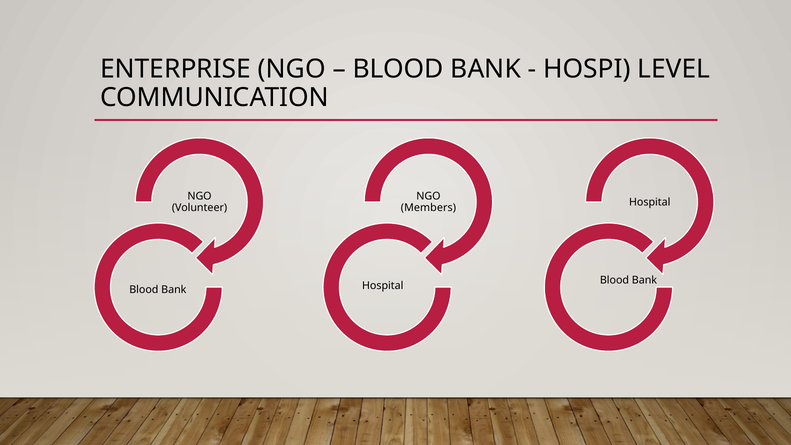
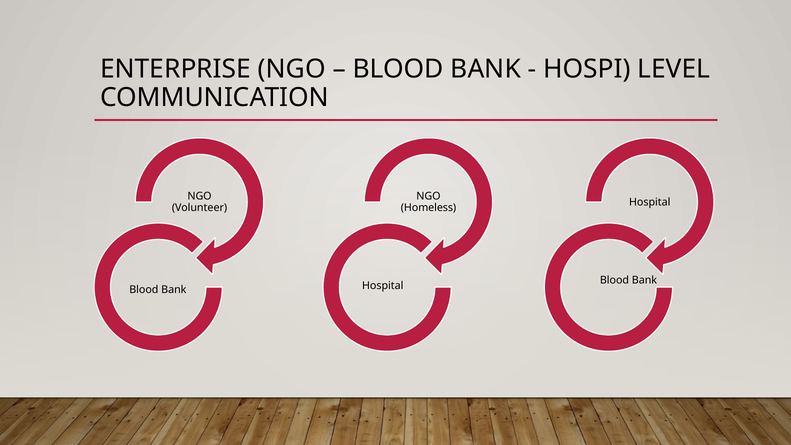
Members: Members -> Homeless (429, 208)
